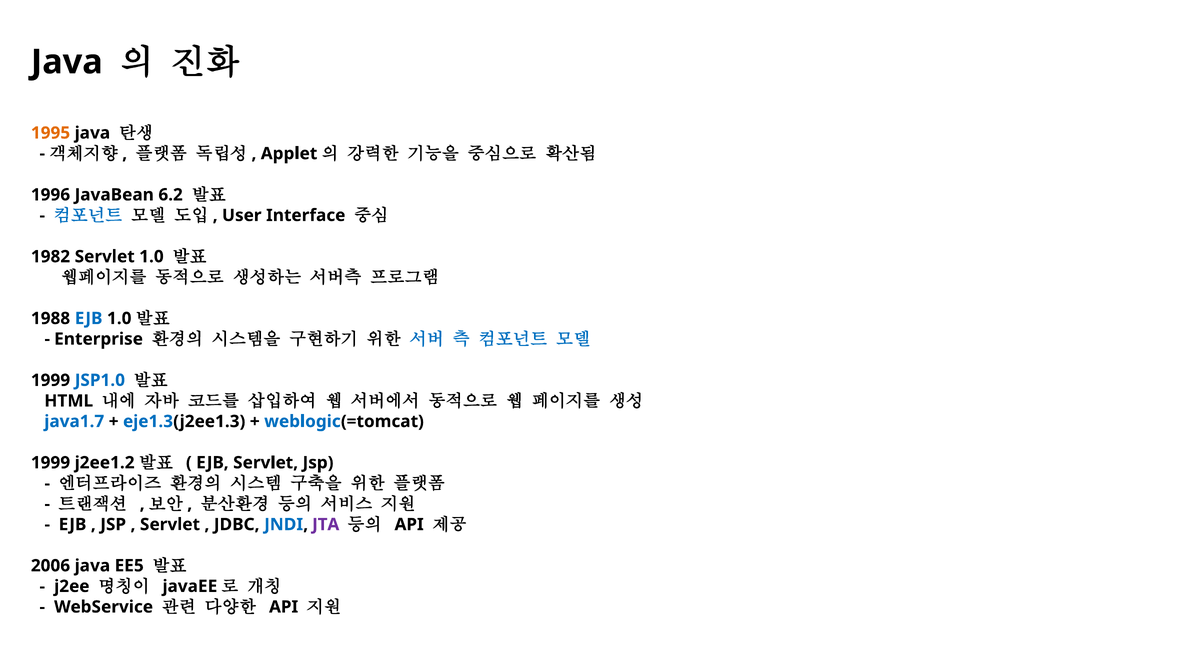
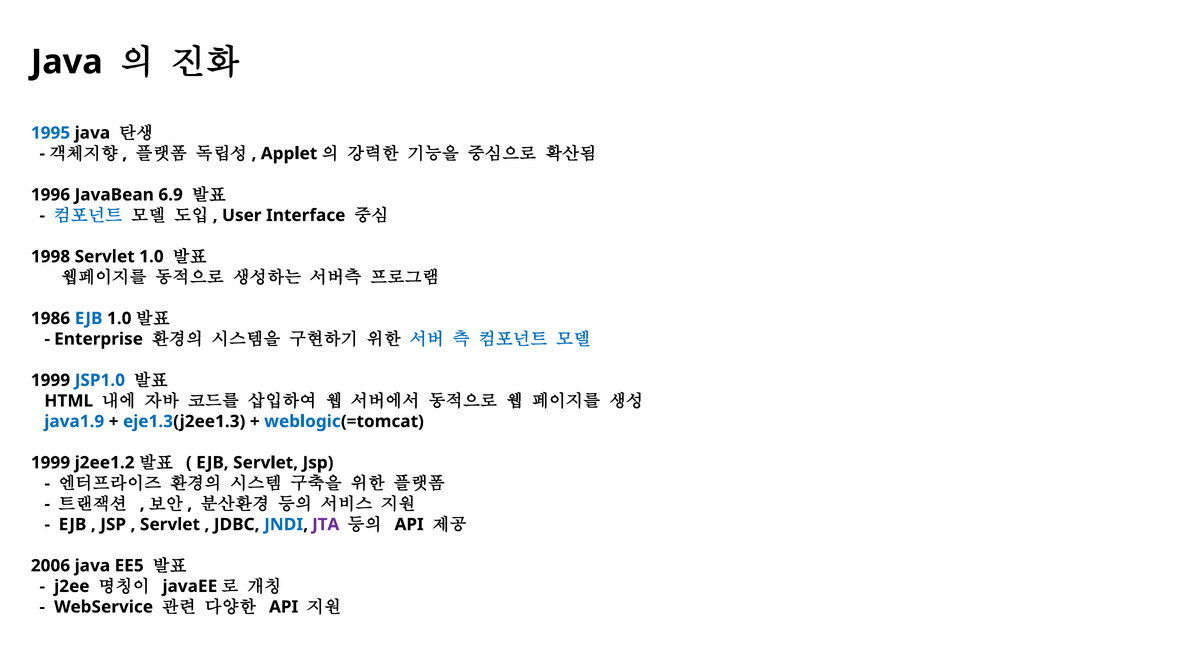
1995 colour: orange -> blue (51, 133)
6.2: 6.2 -> 6.9 (171, 195)
1982: 1982 -> 1998 (51, 257)
1988: 1988 -> 1986 (51, 318)
java1.7: java1.7 -> java1.9 (74, 421)
